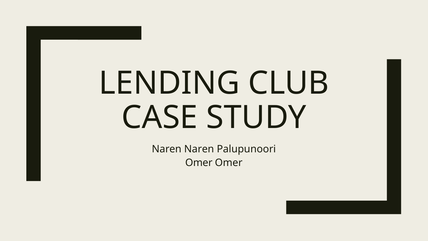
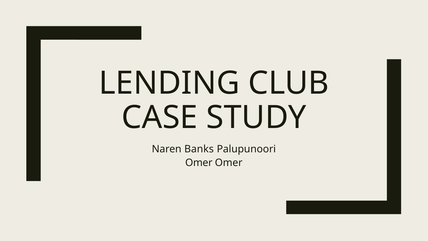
Naren Naren: Naren -> Banks (199, 149)
